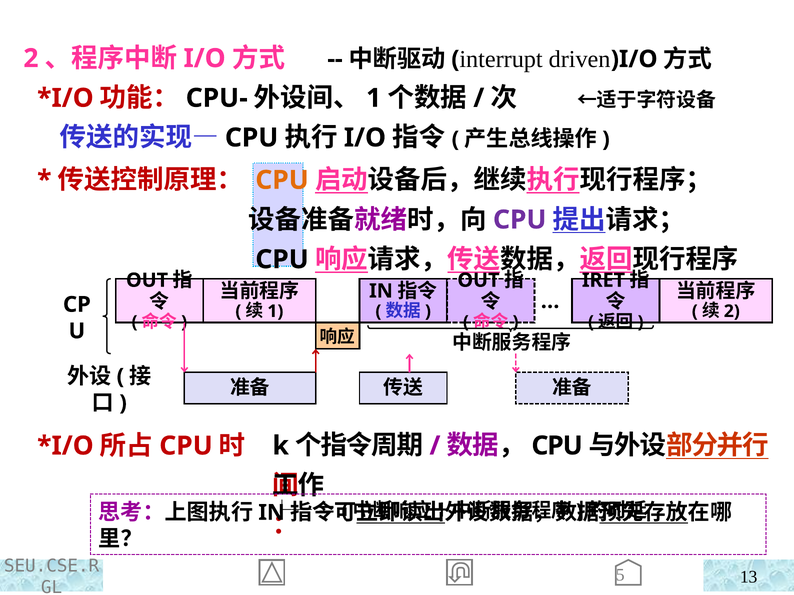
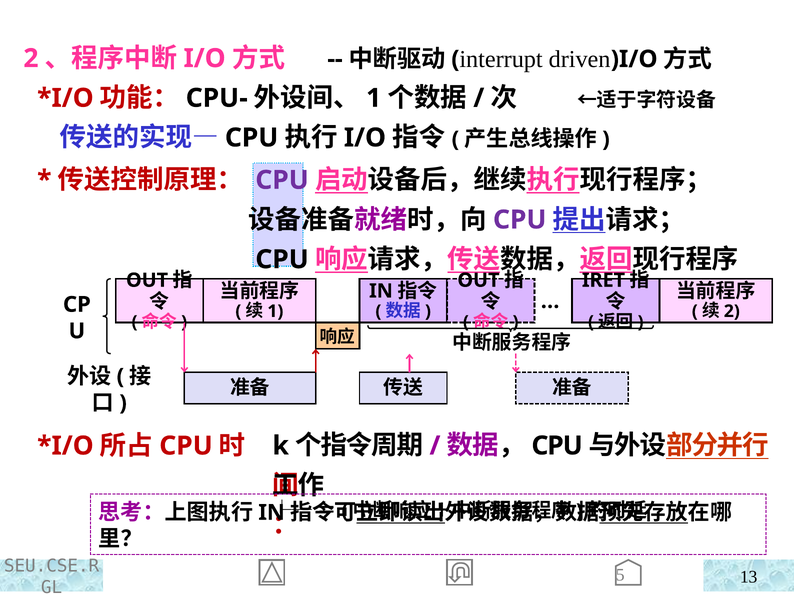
CPU colour: orange -> purple (282, 180)
